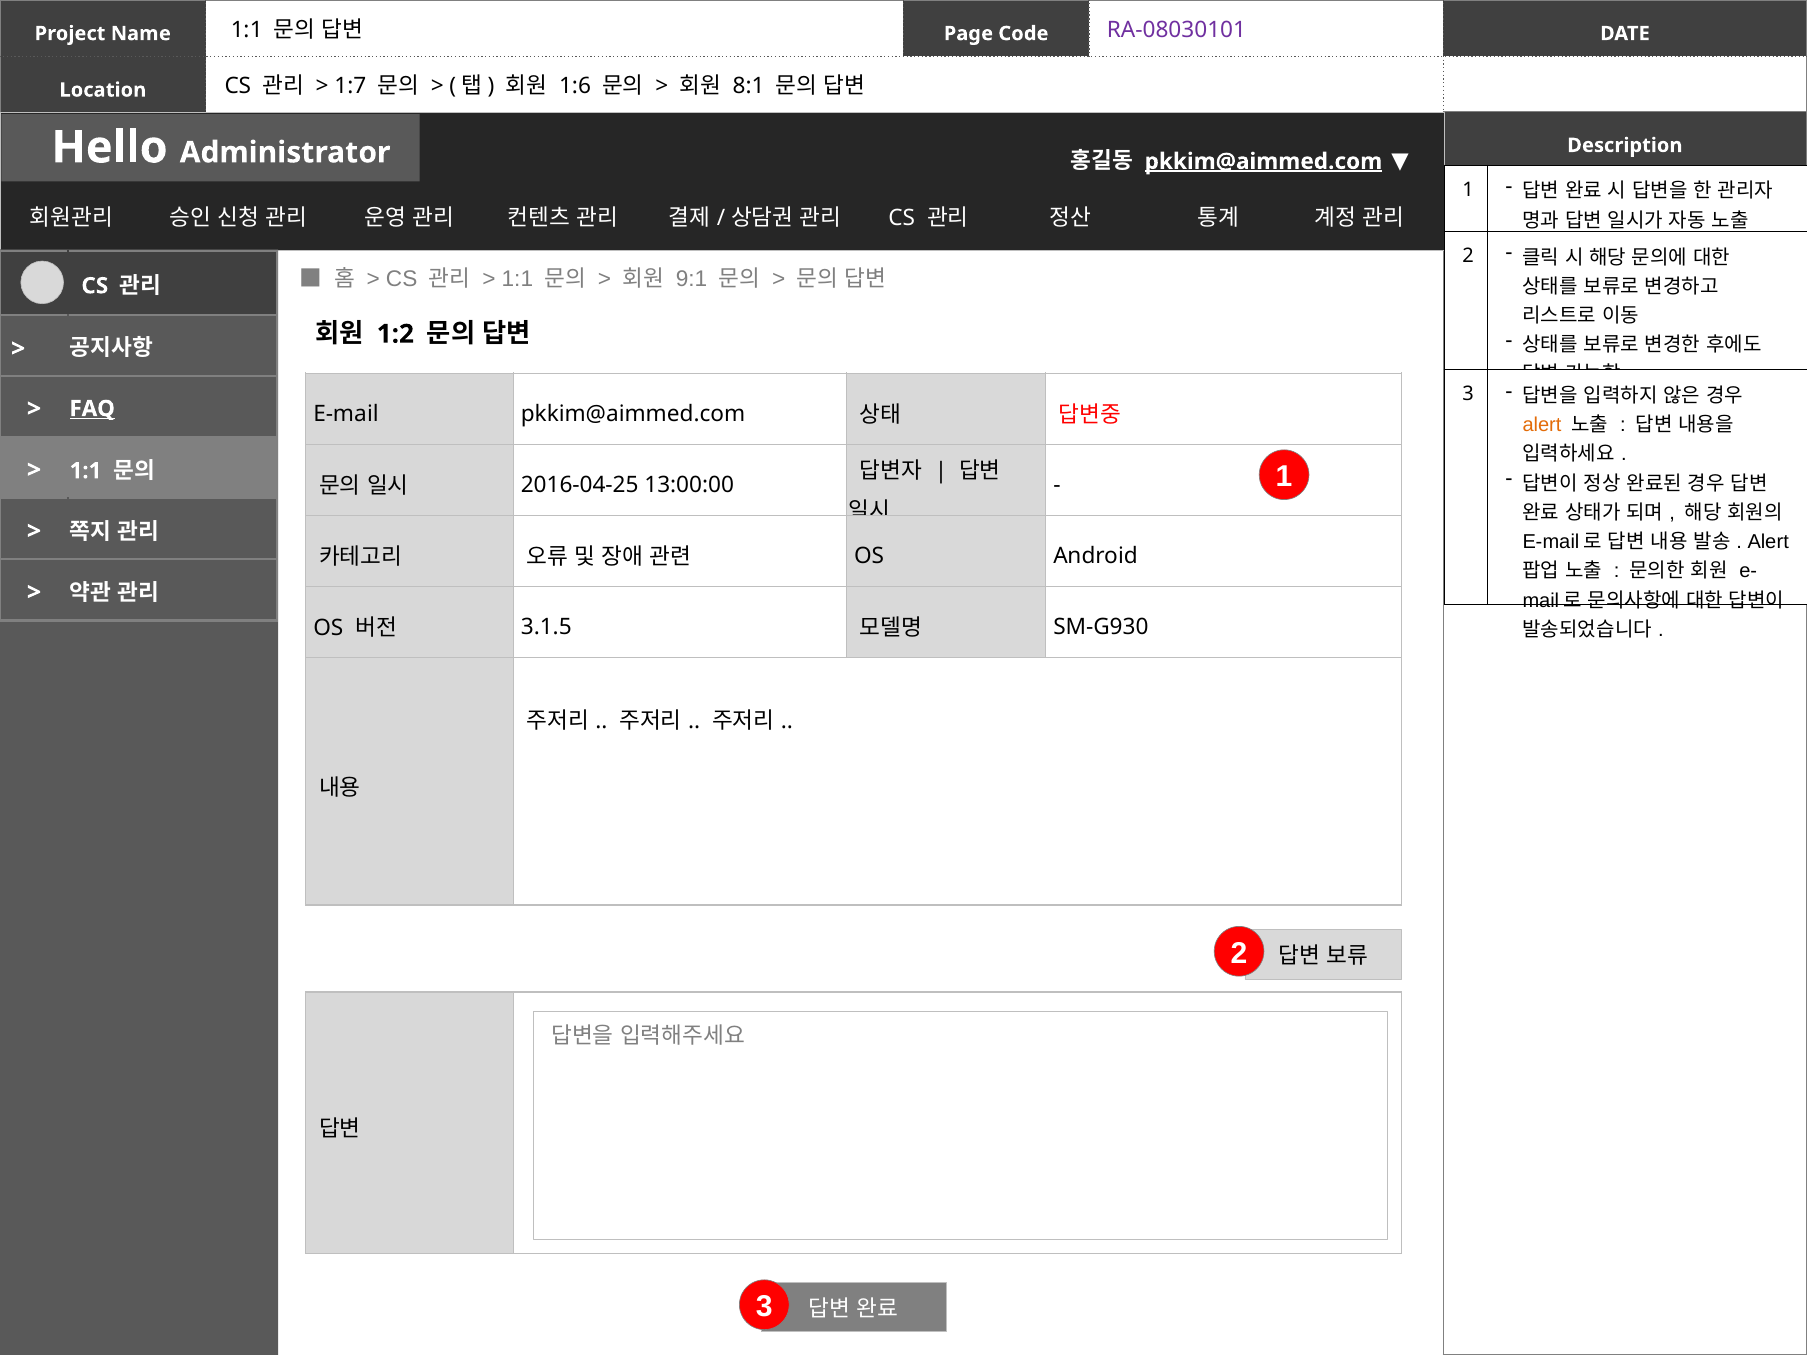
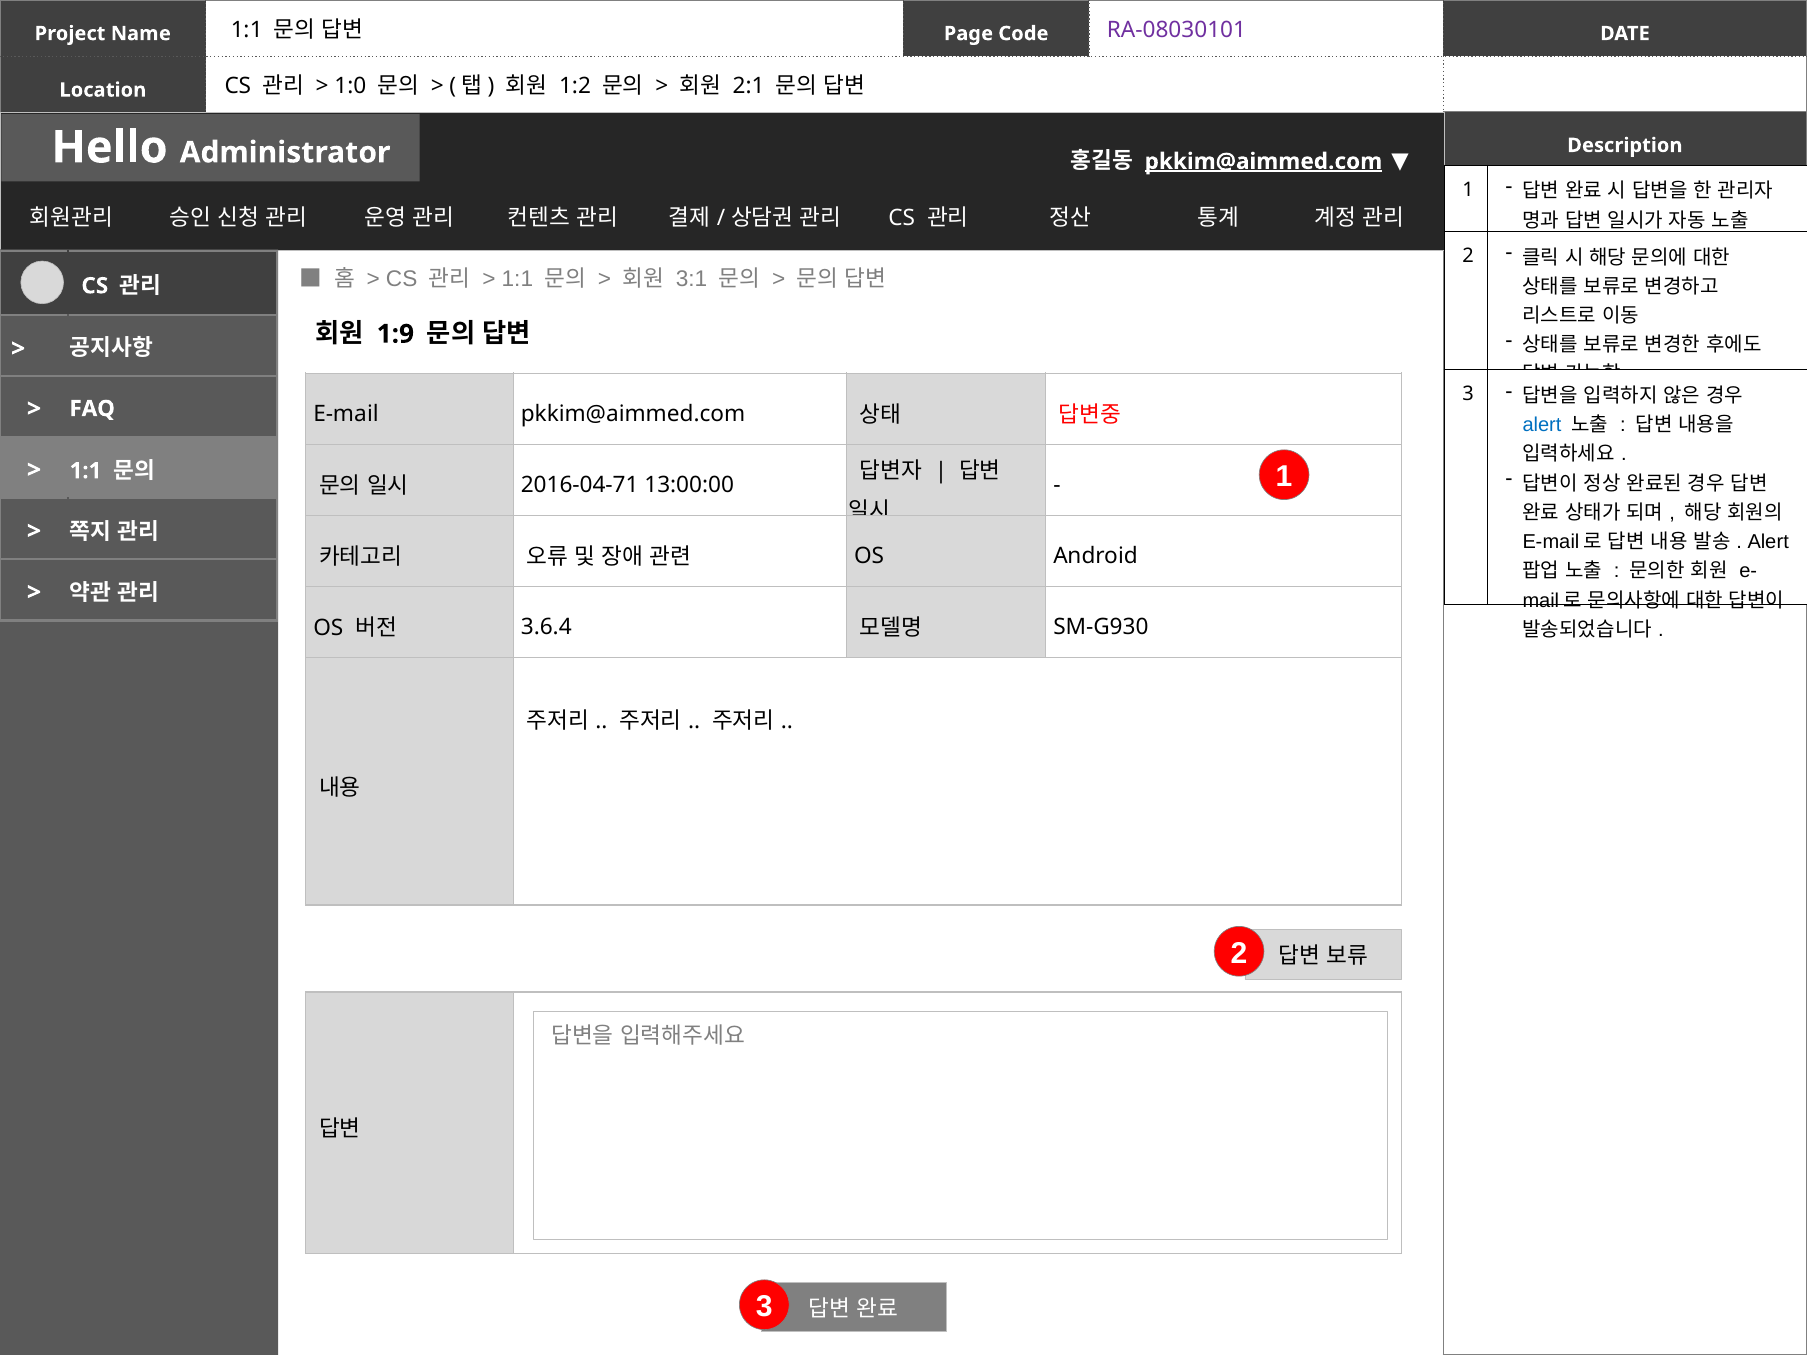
1:7: 1:7 -> 1:0 (350, 86)
1:6: 1:6 -> 1:2 (575, 86)
8:1: 8:1 -> 2:1 (749, 86)
9:1: 9:1 -> 3:1 (691, 279)
1:2: 1:2 -> 1:9 (395, 334)
FAQ underline: present -> none (92, 409)
alert colour: orange -> blue (1542, 425)
2016-04-25: 2016-04-25 -> 2016-04-71 (580, 485)
3.1.5: 3.1.5 -> 3.6.4 (546, 627)
